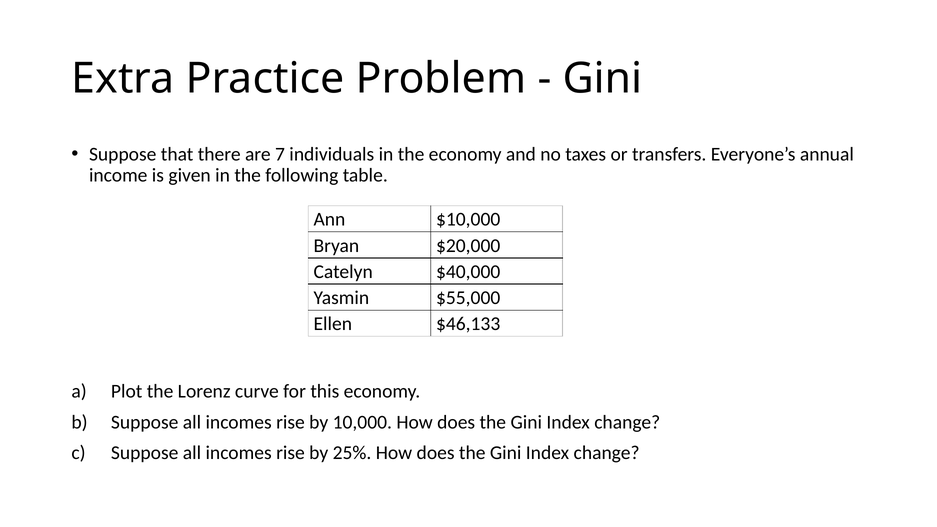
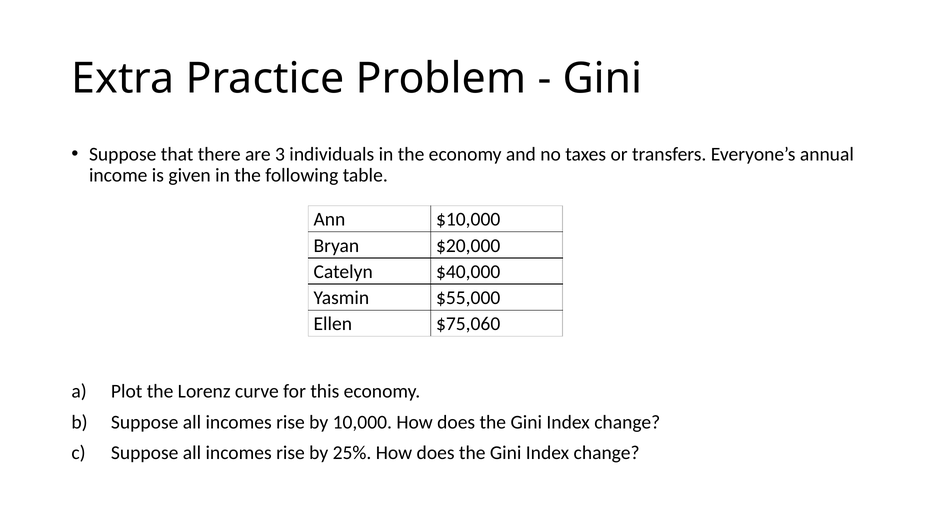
7: 7 -> 3 (280, 154)
$46,133: $46,133 -> $75,060 (468, 324)
